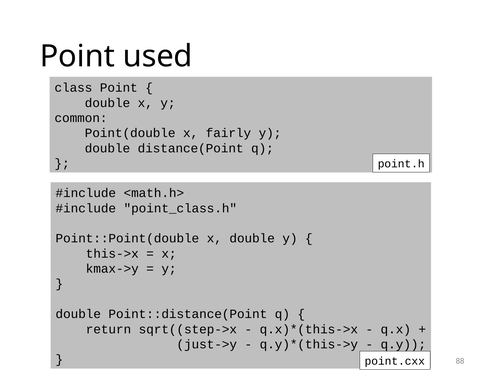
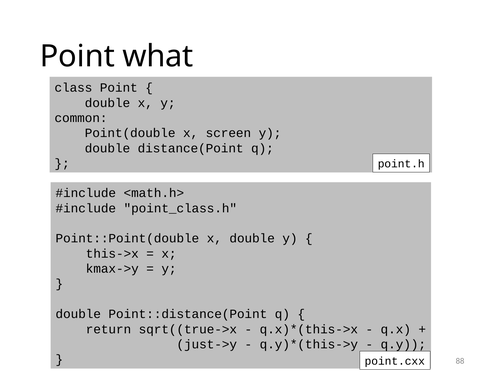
used: used -> what (158, 56)
fairly: fairly -> screen (228, 133)
sqrt((step->x: sqrt((step->x -> sqrt((true->x (188, 329)
